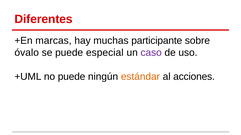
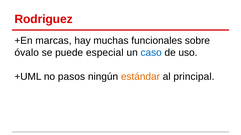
Diferentes: Diferentes -> Rodriguez (44, 19)
participante: participante -> funcionales (157, 41)
caso colour: purple -> blue (151, 53)
no puede: puede -> pasos (71, 77)
acciones: acciones -> principal (194, 77)
